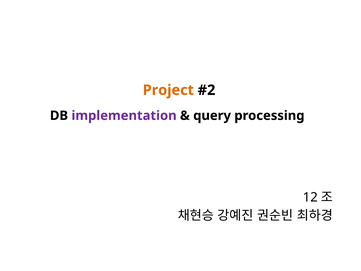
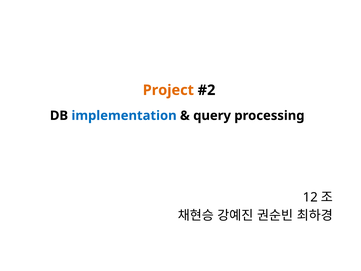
implementation colour: purple -> blue (124, 116)
